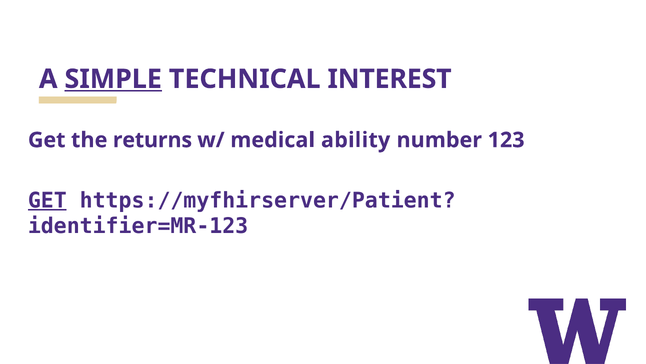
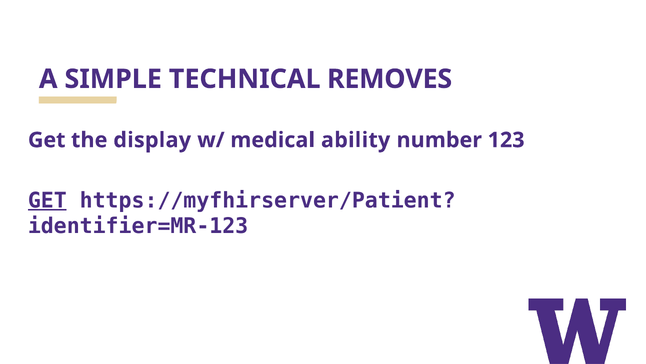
SIMPLE underline: present -> none (113, 79)
INTEREST: INTEREST -> REMOVES (390, 79)
returns: returns -> display (152, 140)
